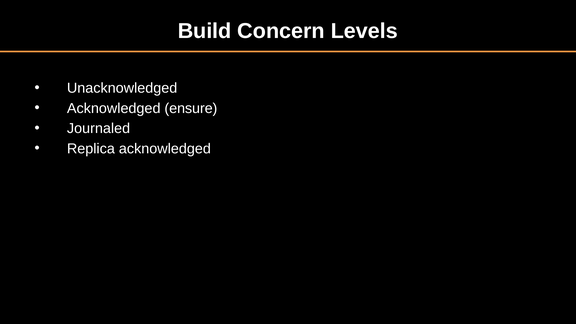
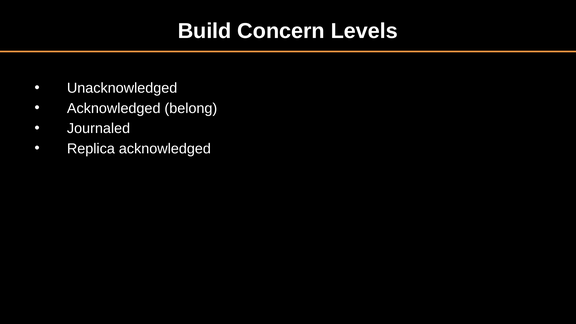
ensure: ensure -> belong (191, 108)
